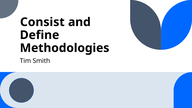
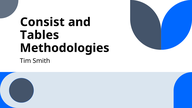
Define: Define -> Tables (39, 35)
